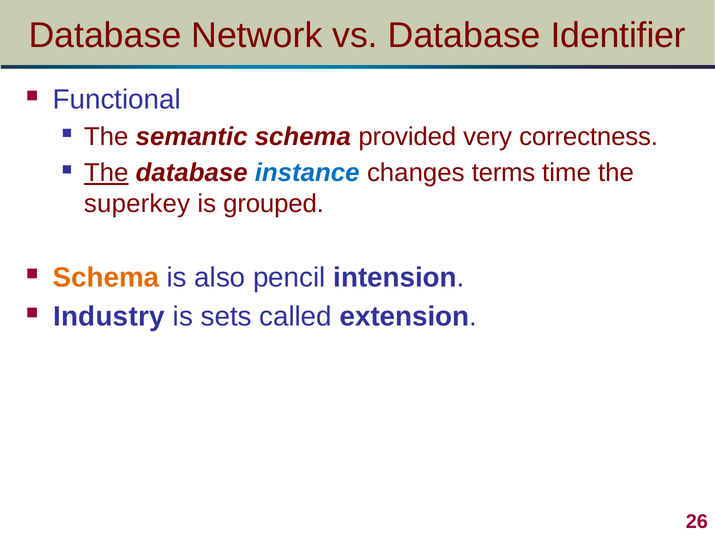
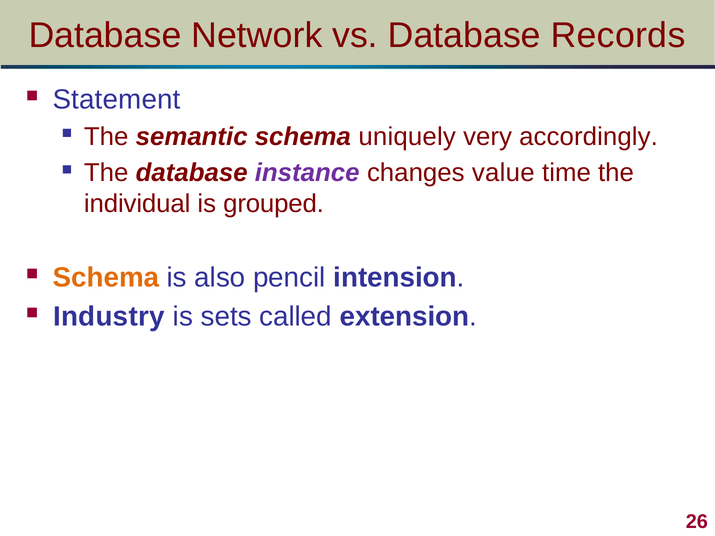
Identifier: Identifier -> Records (618, 35)
Functional: Functional -> Statement (117, 100)
provided: provided -> uniquely (407, 137)
correctness: correctness -> accordingly (588, 137)
The underline: present -> none (106, 173)
instance colour: blue -> purple (307, 173)
terms: terms -> value (503, 173)
superkey: superkey -> individual (137, 204)
